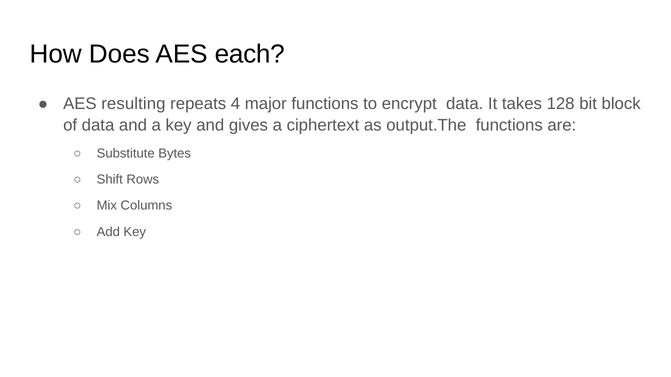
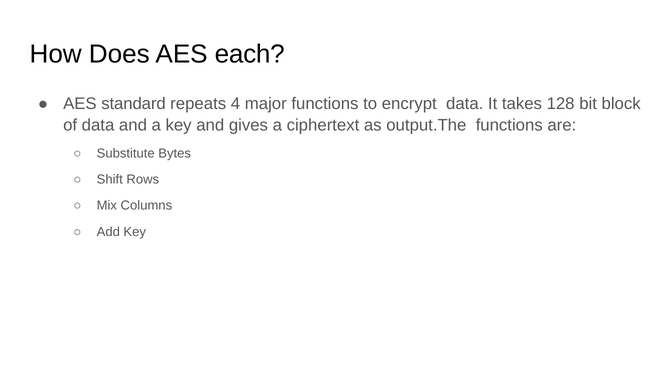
resulting: resulting -> standard (134, 104)
